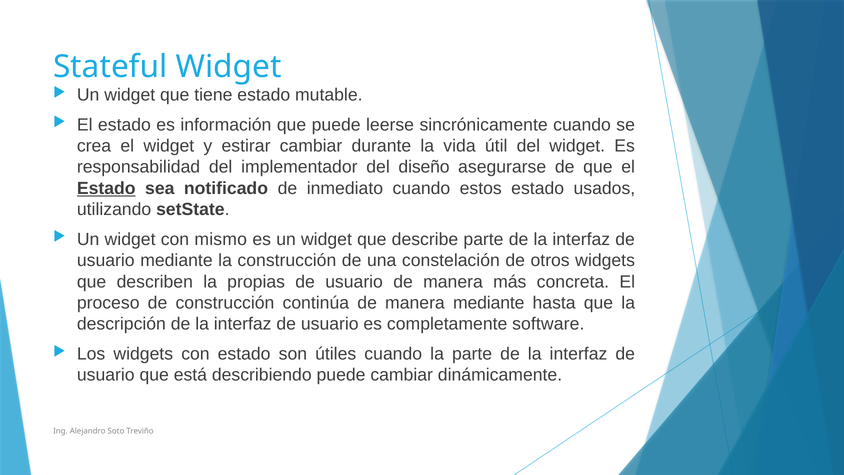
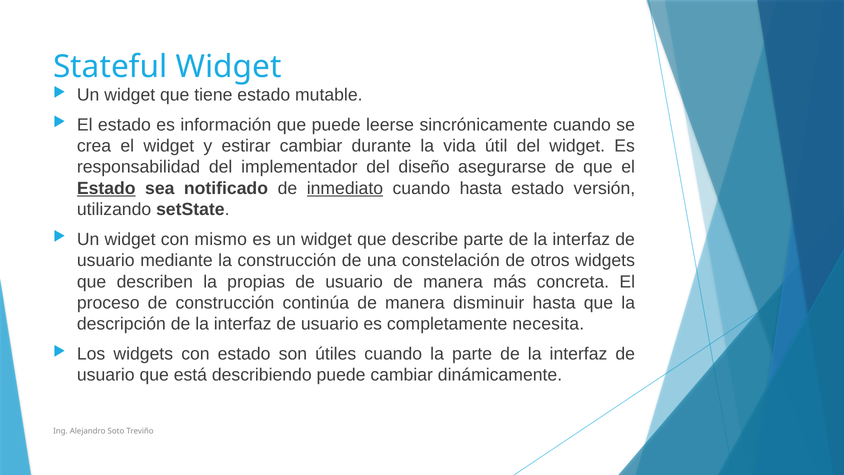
inmediato underline: none -> present (345, 188)
cuando estos: estos -> hasta (481, 188)
usados: usados -> versión (604, 188)
manera mediante: mediante -> disminuir (489, 303)
software: software -> necesita (548, 324)
